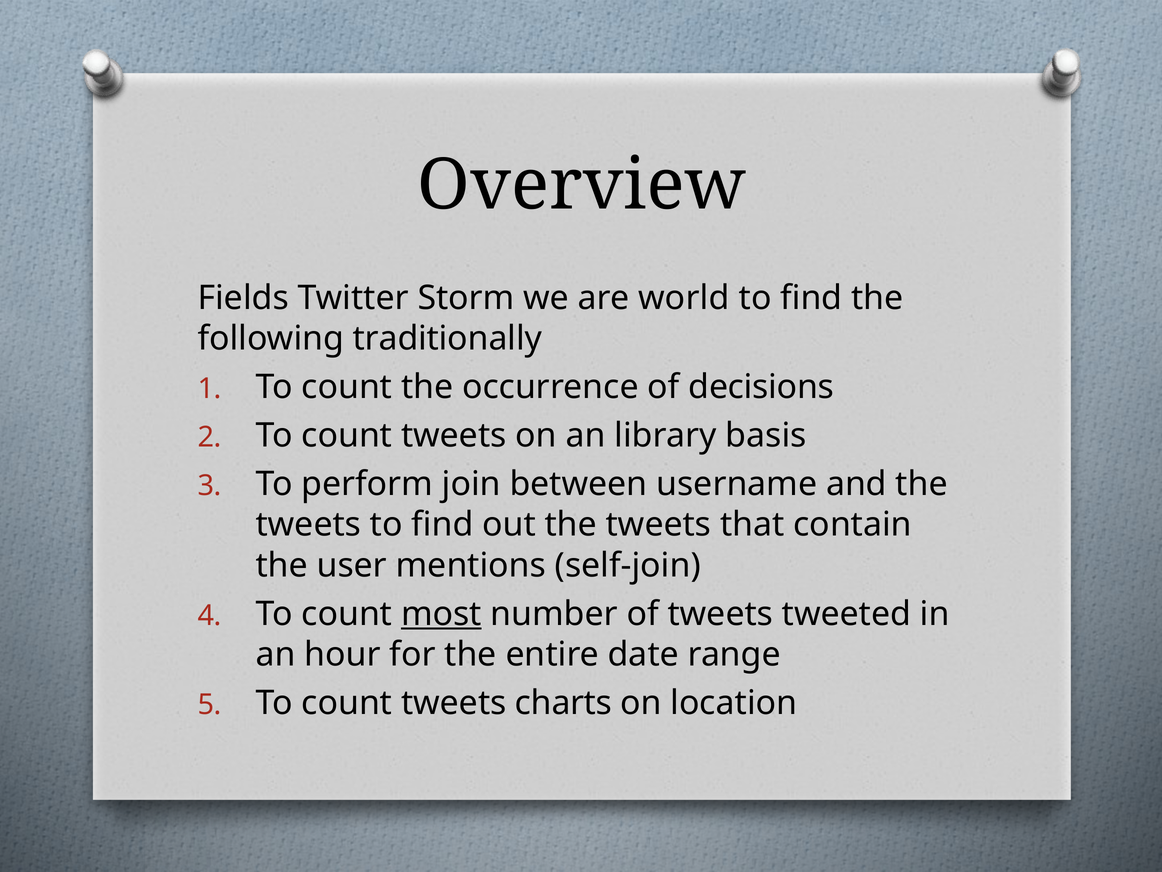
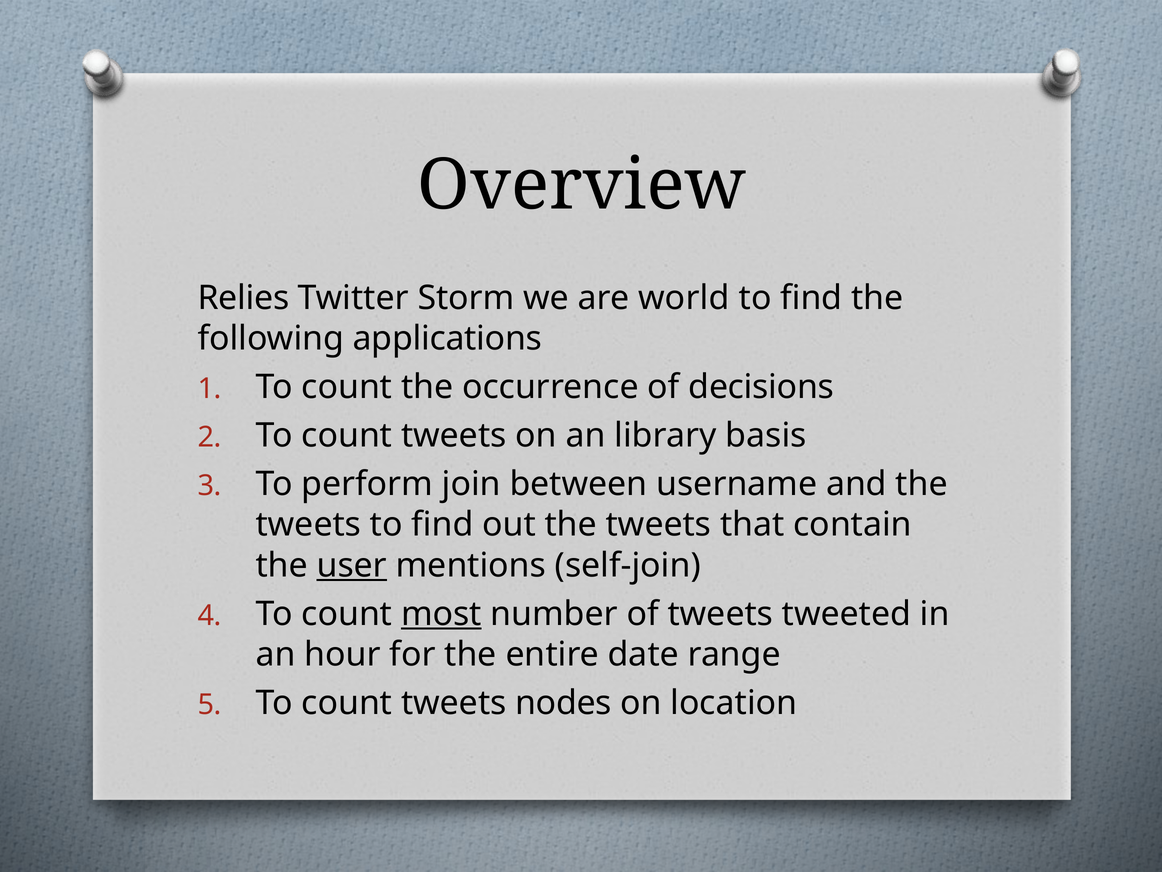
Fields: Fields -> Relies (243, 298)
traditionally: traditionally -> applications (447, 339)
user underline: none -> present (352, 565)
charts: charts -> nodes (563, 703)
